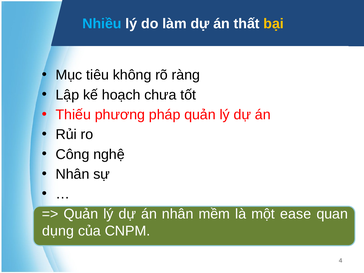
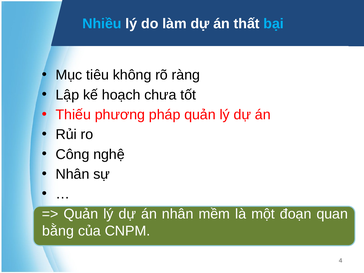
bại colour: yellow -> light blue (274, 24)
ease: ease -> đoạn (296, 214)
dụng: dụng -> bằng (58, 231)
